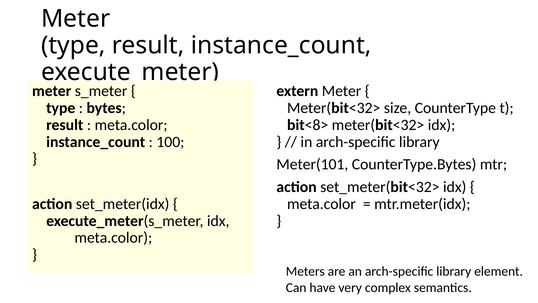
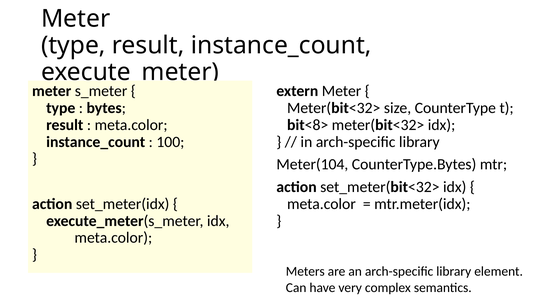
Meter(101: Meter(101 -> Meter(104 (312, 164)
